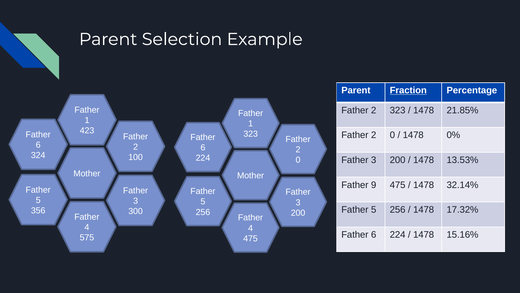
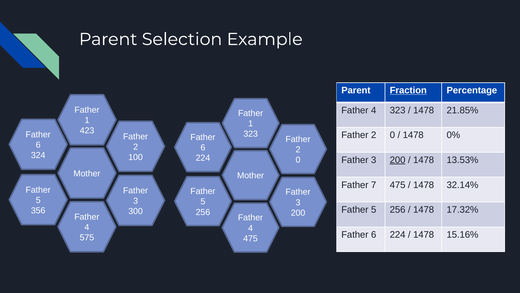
2: 2 -> 4 (374, 110)
200 underline: none -> present (398, 160)
9: 9 -> 7 (374, 185)
